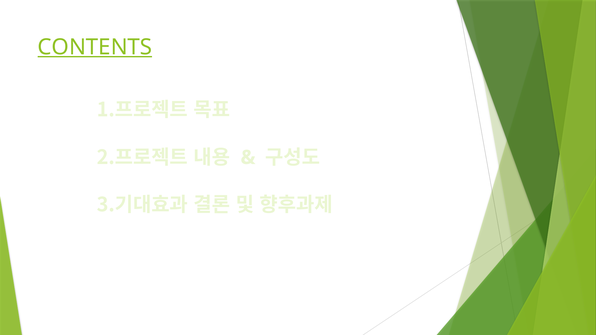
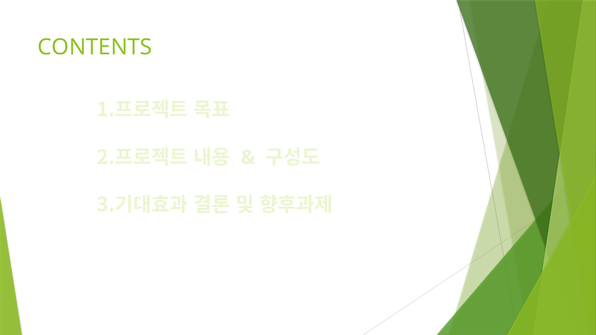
CONTENTS underline: present -> none (95, 47)
